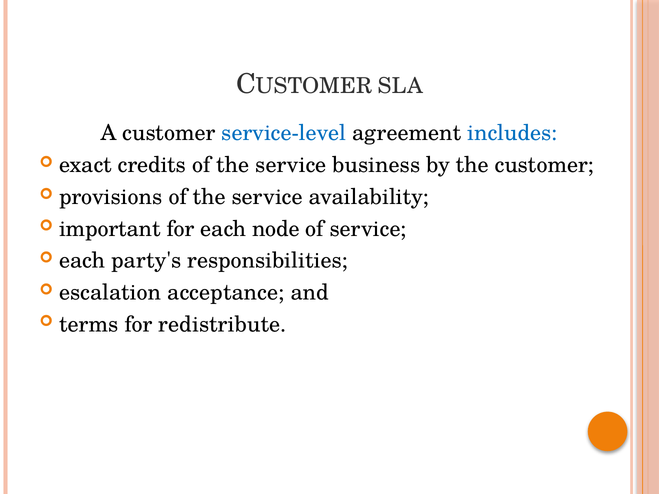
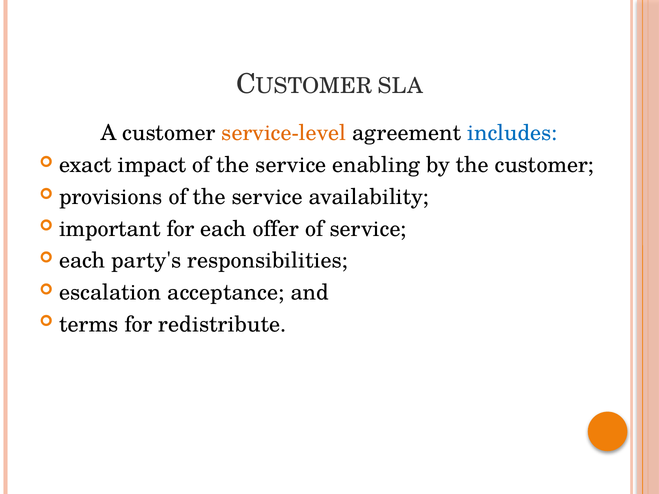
service-level colour: blue -> orange (284, 133)
credits: credits -> impact (152, 165)
business: business -> enabling (376, 165)
node: node -> offer (276, 229)
